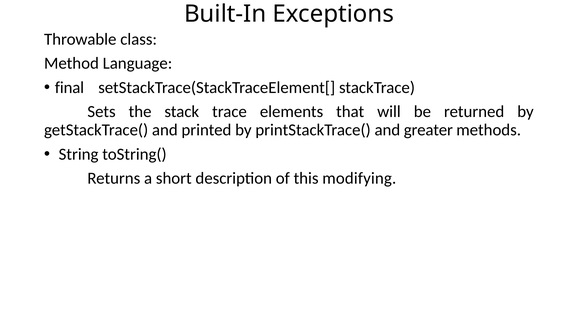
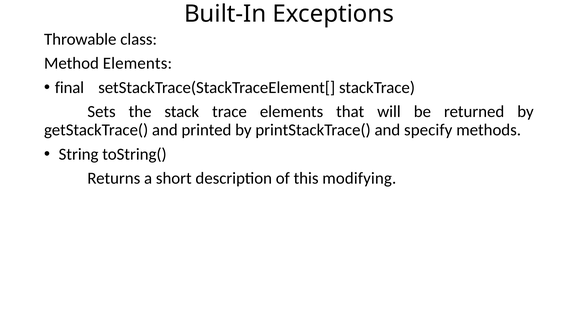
Method Language: Language -> Elements (137, 63)
greater: greater -> specify (428, 130)
